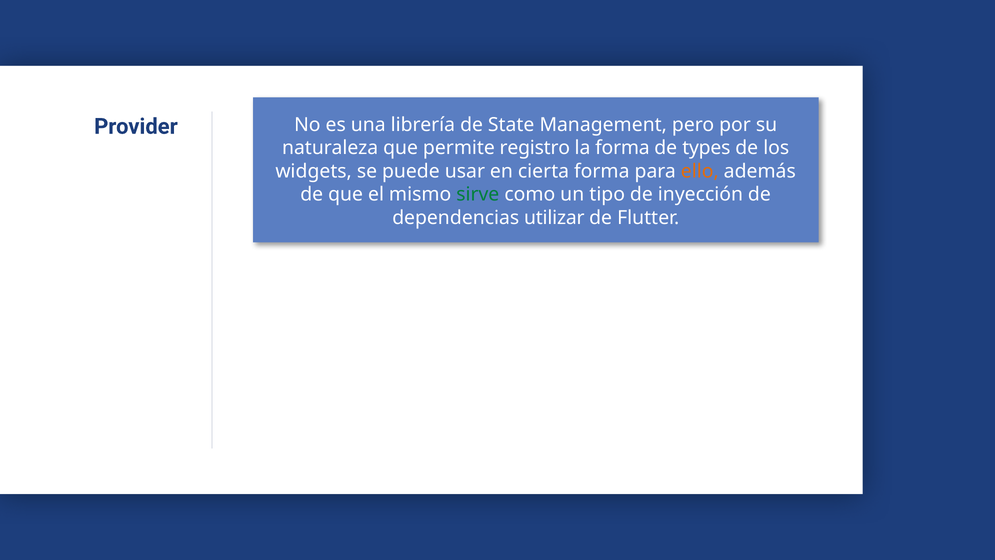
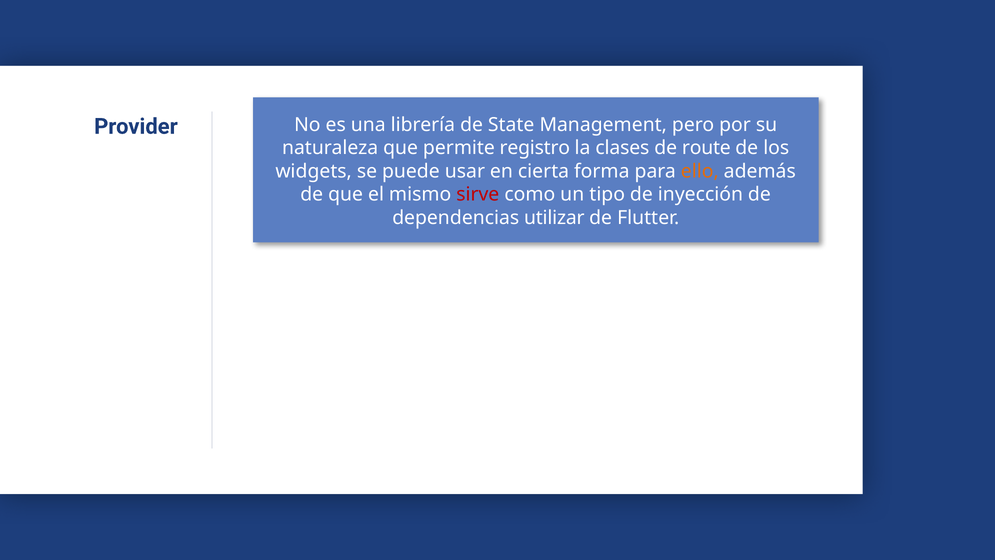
la forma: forma -> clases (622, 148)
types: types -> route (706, 148)
sirve colour: green -> red (478, 194)
